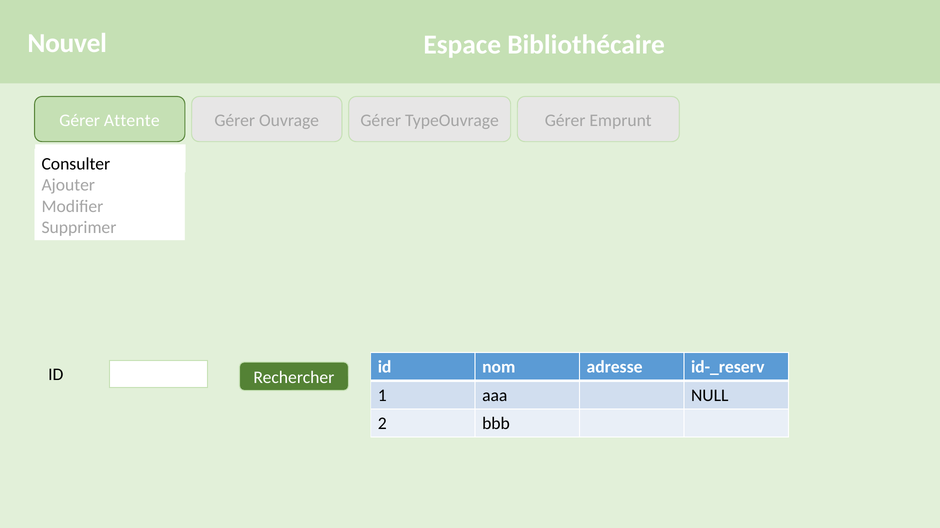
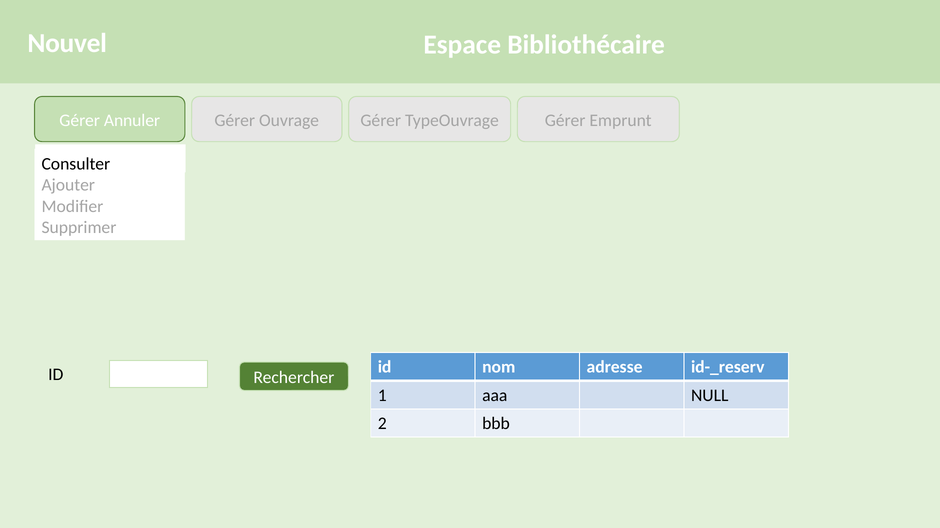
Attente: Attente -> Annuler (132, 120)
